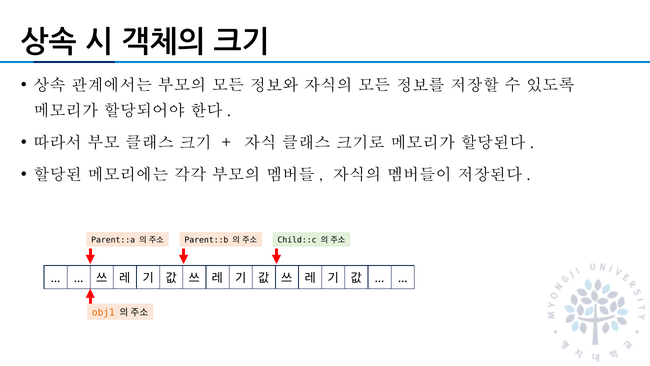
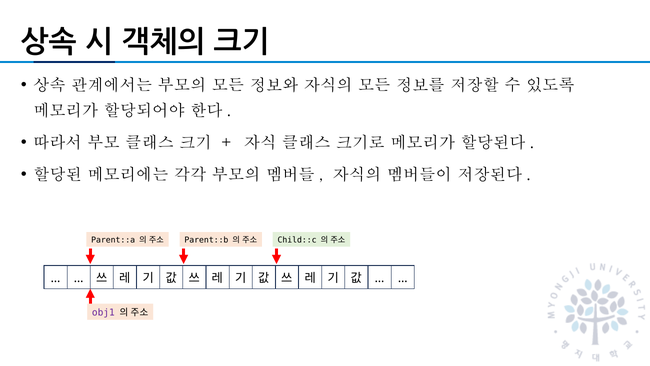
obj1 colour: orange -> purple (103, 312)
